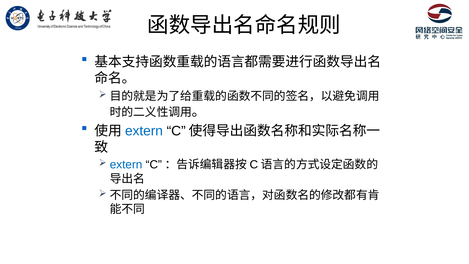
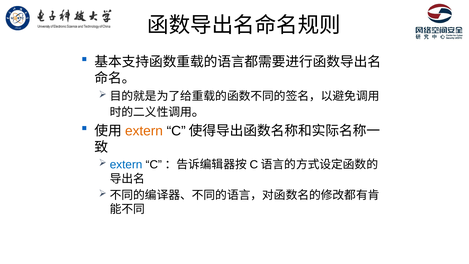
extern colour: blue -> orange (144, 131)
